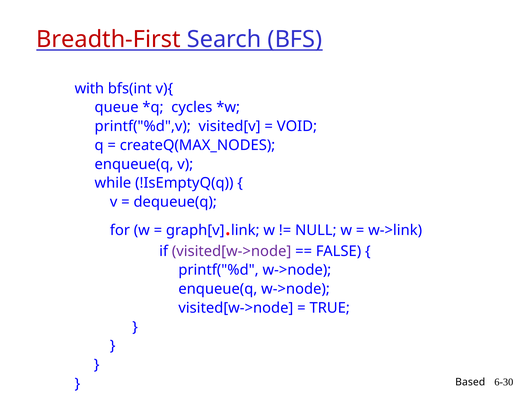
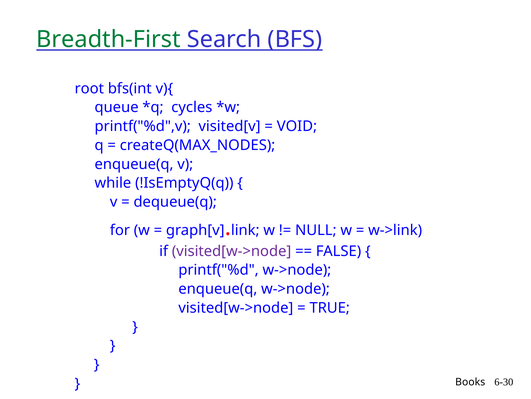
Breadth-First colour: red -> green (108, 39)
with: with -> root (89, 88)
Based: Based -> Books (470, 381)
